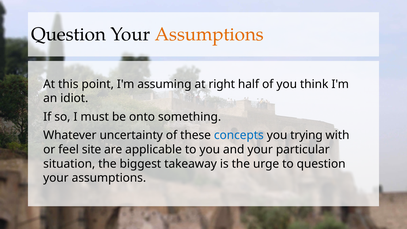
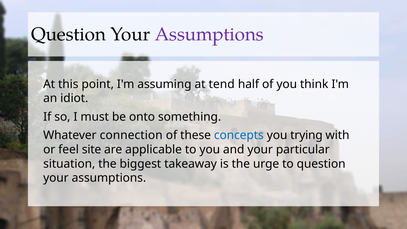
Assumptions colour: orange -> purple (209, 34)
right: right -> tend (222, 84)
uncertainty: uncertainty -> connection (131, 135)
